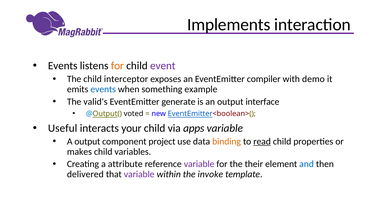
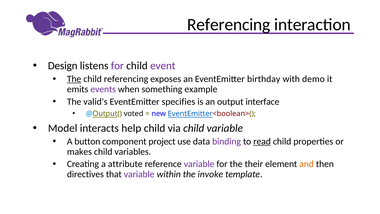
Implements: Implements -> Referencing (229, 25)
Events: Events -> Design (63, 66)
for colour: orange -> purple (117, 66)
The underline: none -> present (74, 79)
child interceptor: interceptor -> referencing (126, 79)
compiler: compiler -> birthday (264, 79)
events colour: blue -> purple (103, 89)
generate: generate -> specifies (178, 102)
Useful: Useful -> Model (63, 128)
your: your -> help (131, 128)
via apps: apps -> child (194, 128)
A output: output -> button (87, 141)
binding colour: orange -> purple (227, 141)
and colour: blue -> orange (307, 164)
delivered: delivered -> directives (85, 174)
